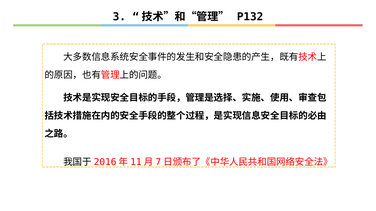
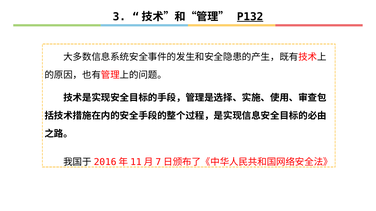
P132 underline: none -> present (250, 17)
